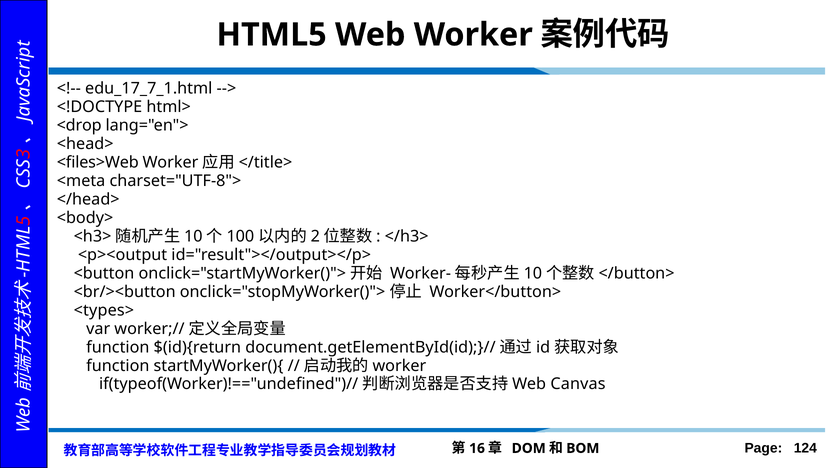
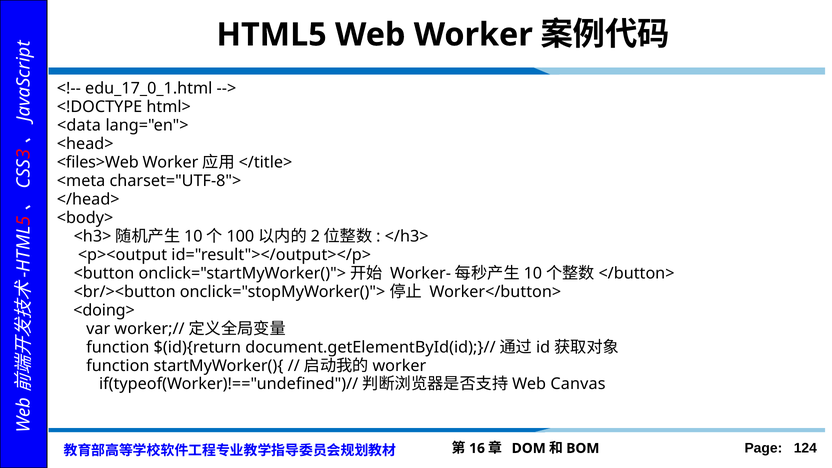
edu_17_7_1.html: edu_17_7_1.html -> edu_17_0_1.html (149, 89)
<drop: <drop -> <data (79, 126)
<types>: <types> -> <doing> (104, 310)
